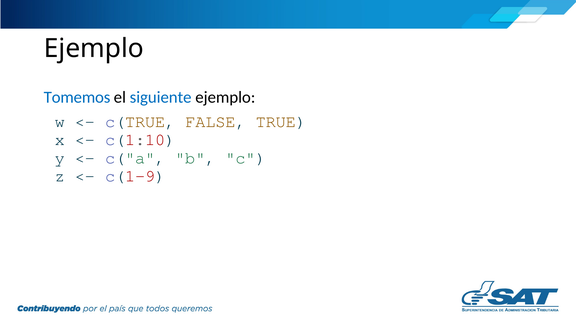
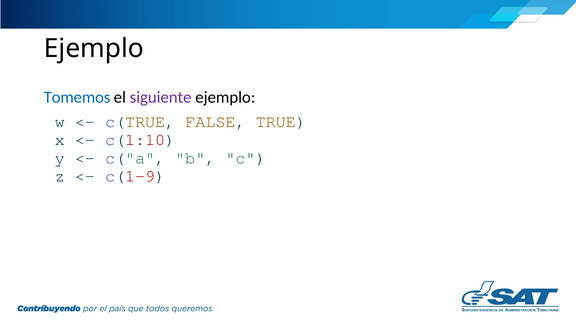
siguiente colour: blue -> purple (161, 97)
